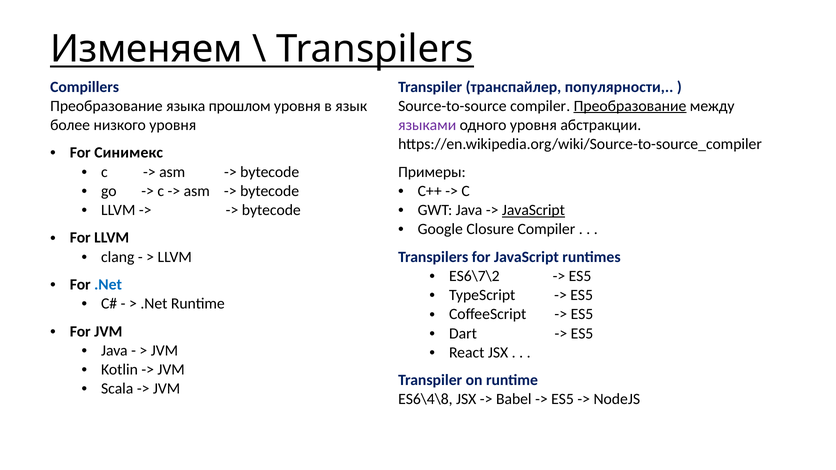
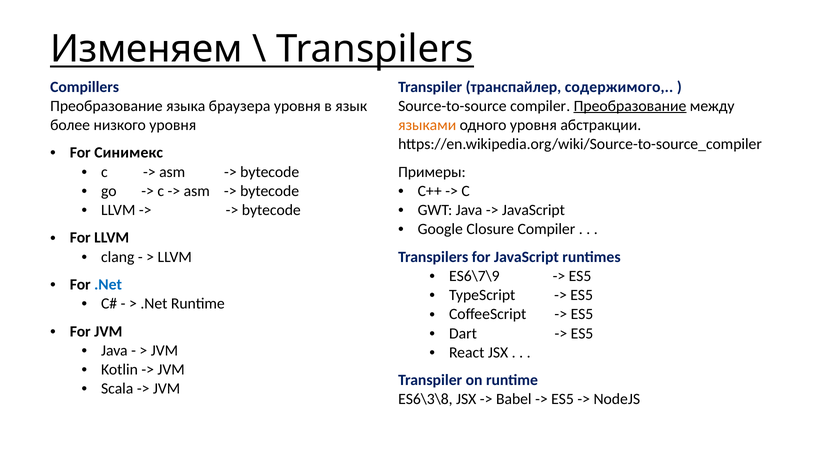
популярности: популярности -> содержимого (619, 87)
прошлом: прошлом -> браузера (240, 106)
языками colour: purple -> orange (427, 125)
JavaScript underline: present -> none (533, 210)
ES6\7\2: ES6\7\2 -> ES6\7\9 (474, 276)
ES6\4\8: ES6\4\8 -> ES6\3\8 (425, 400)
